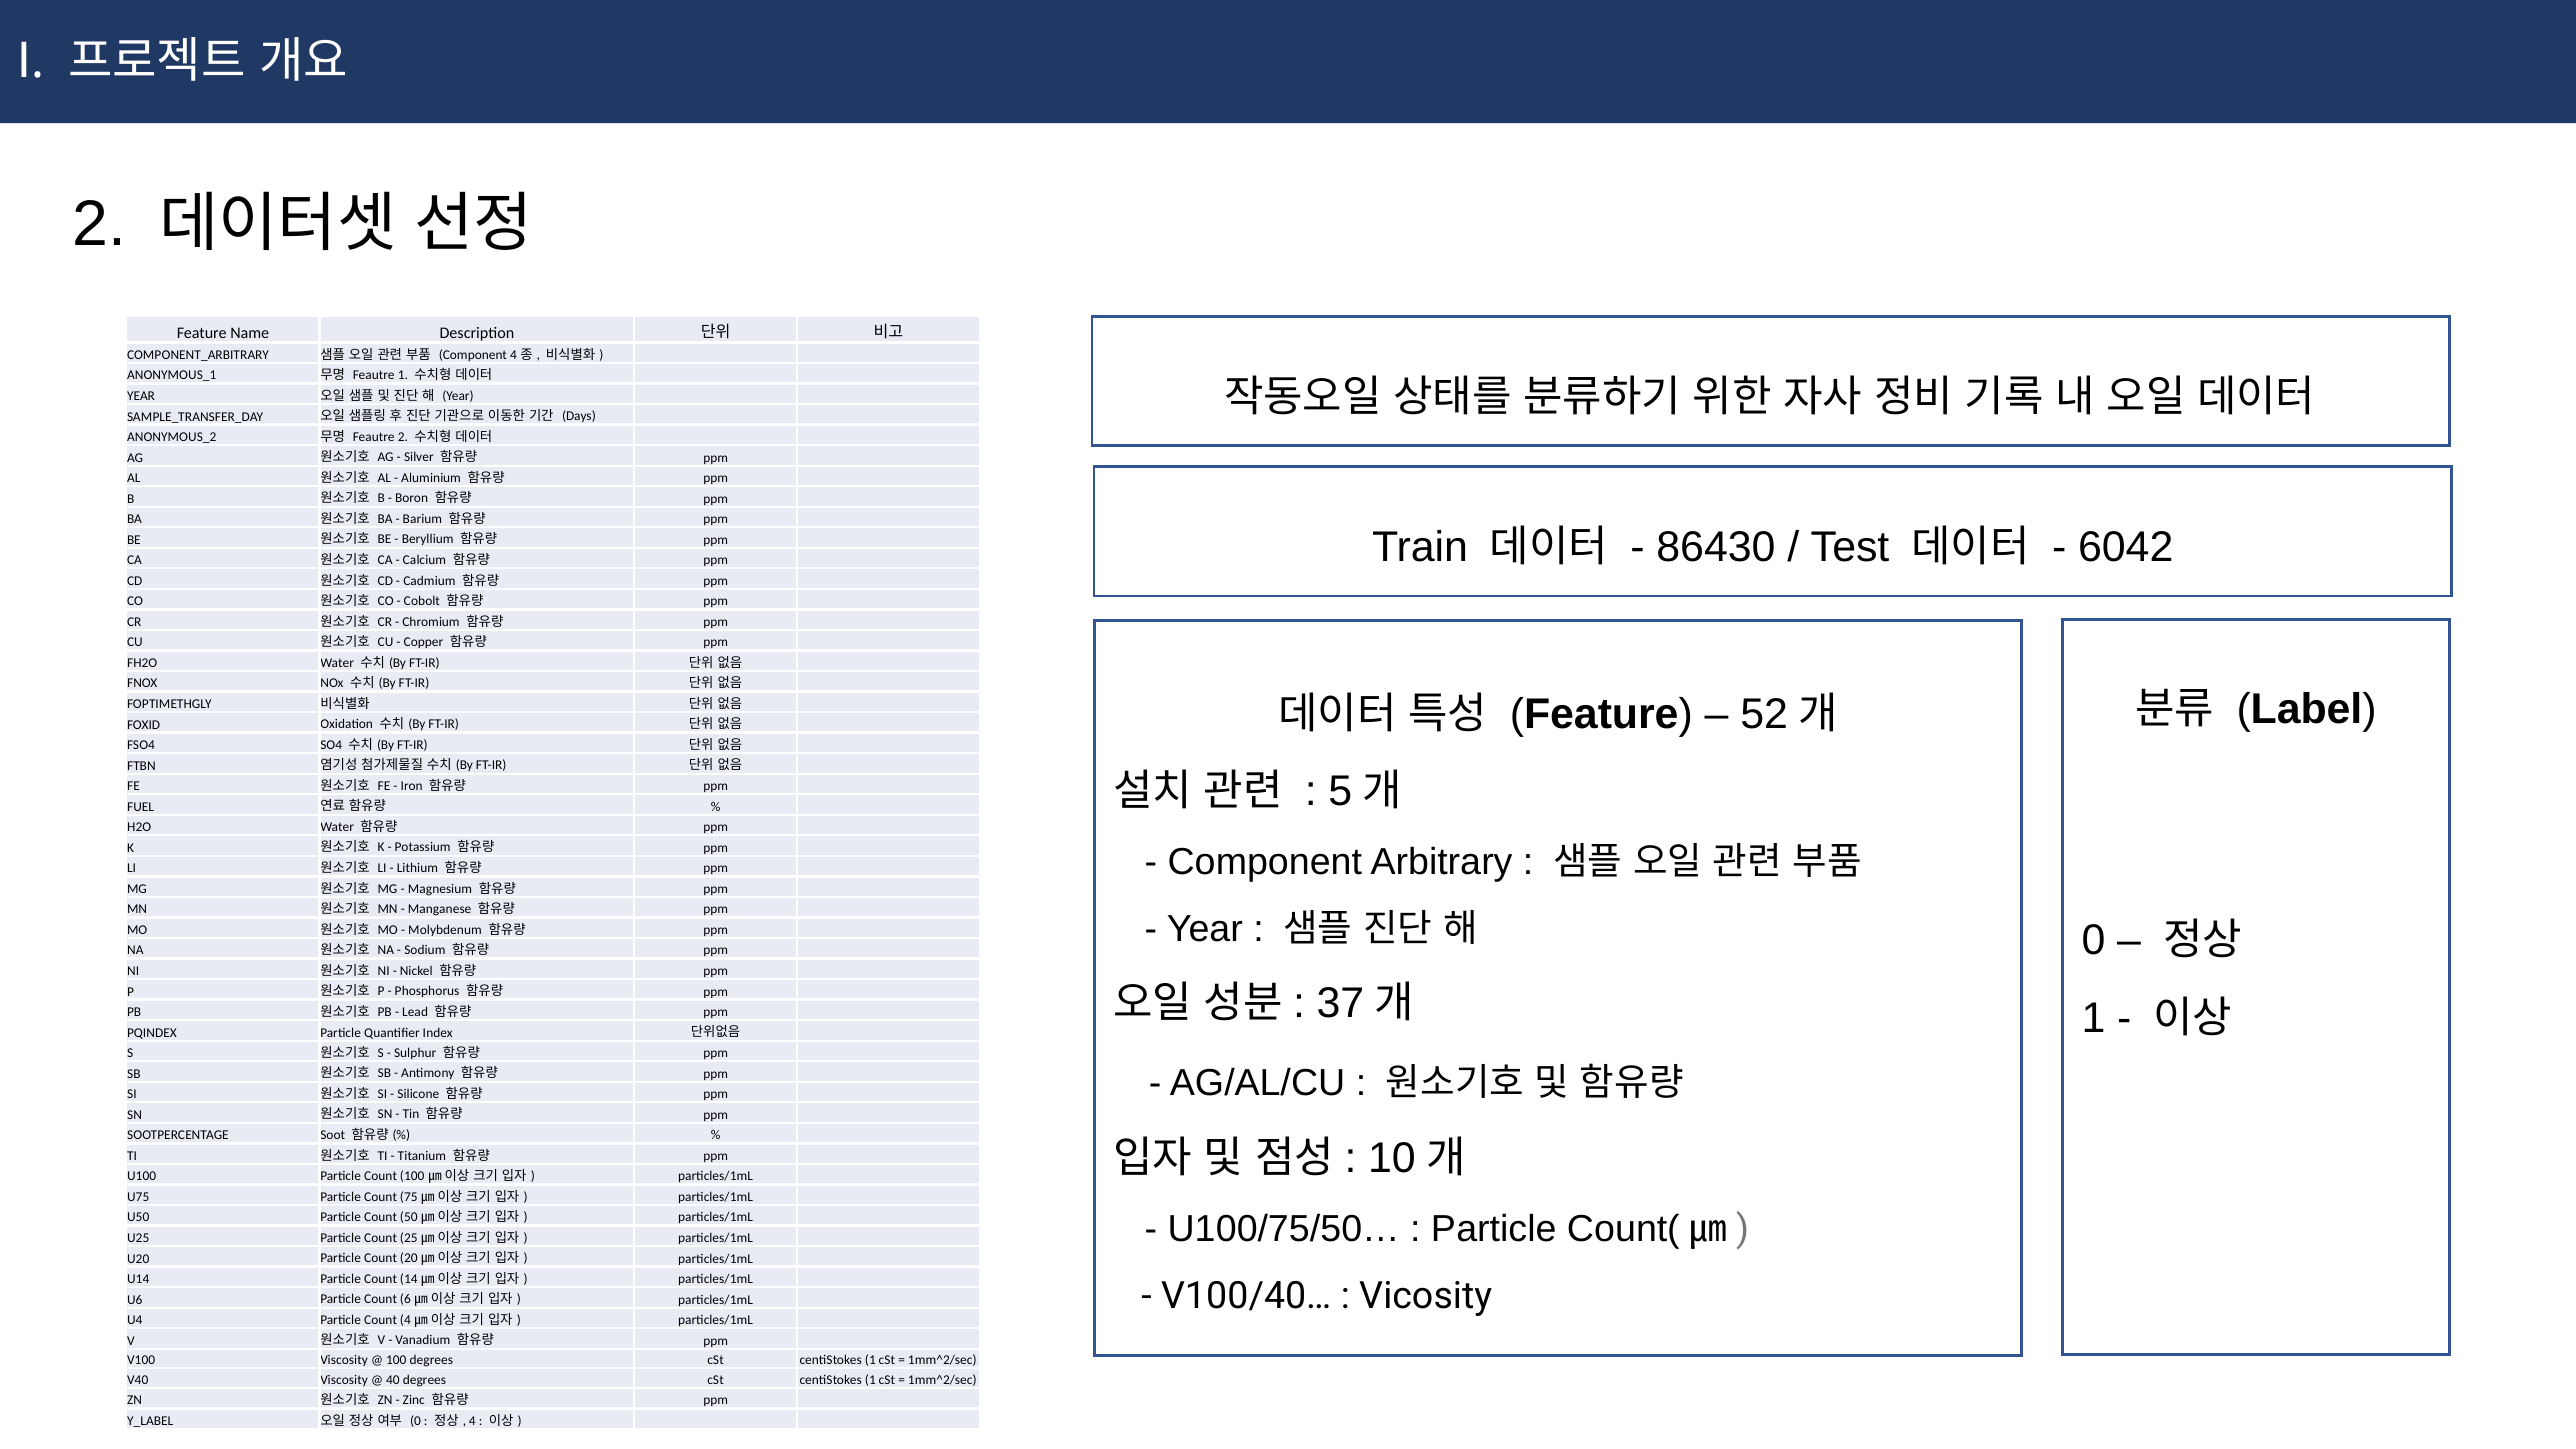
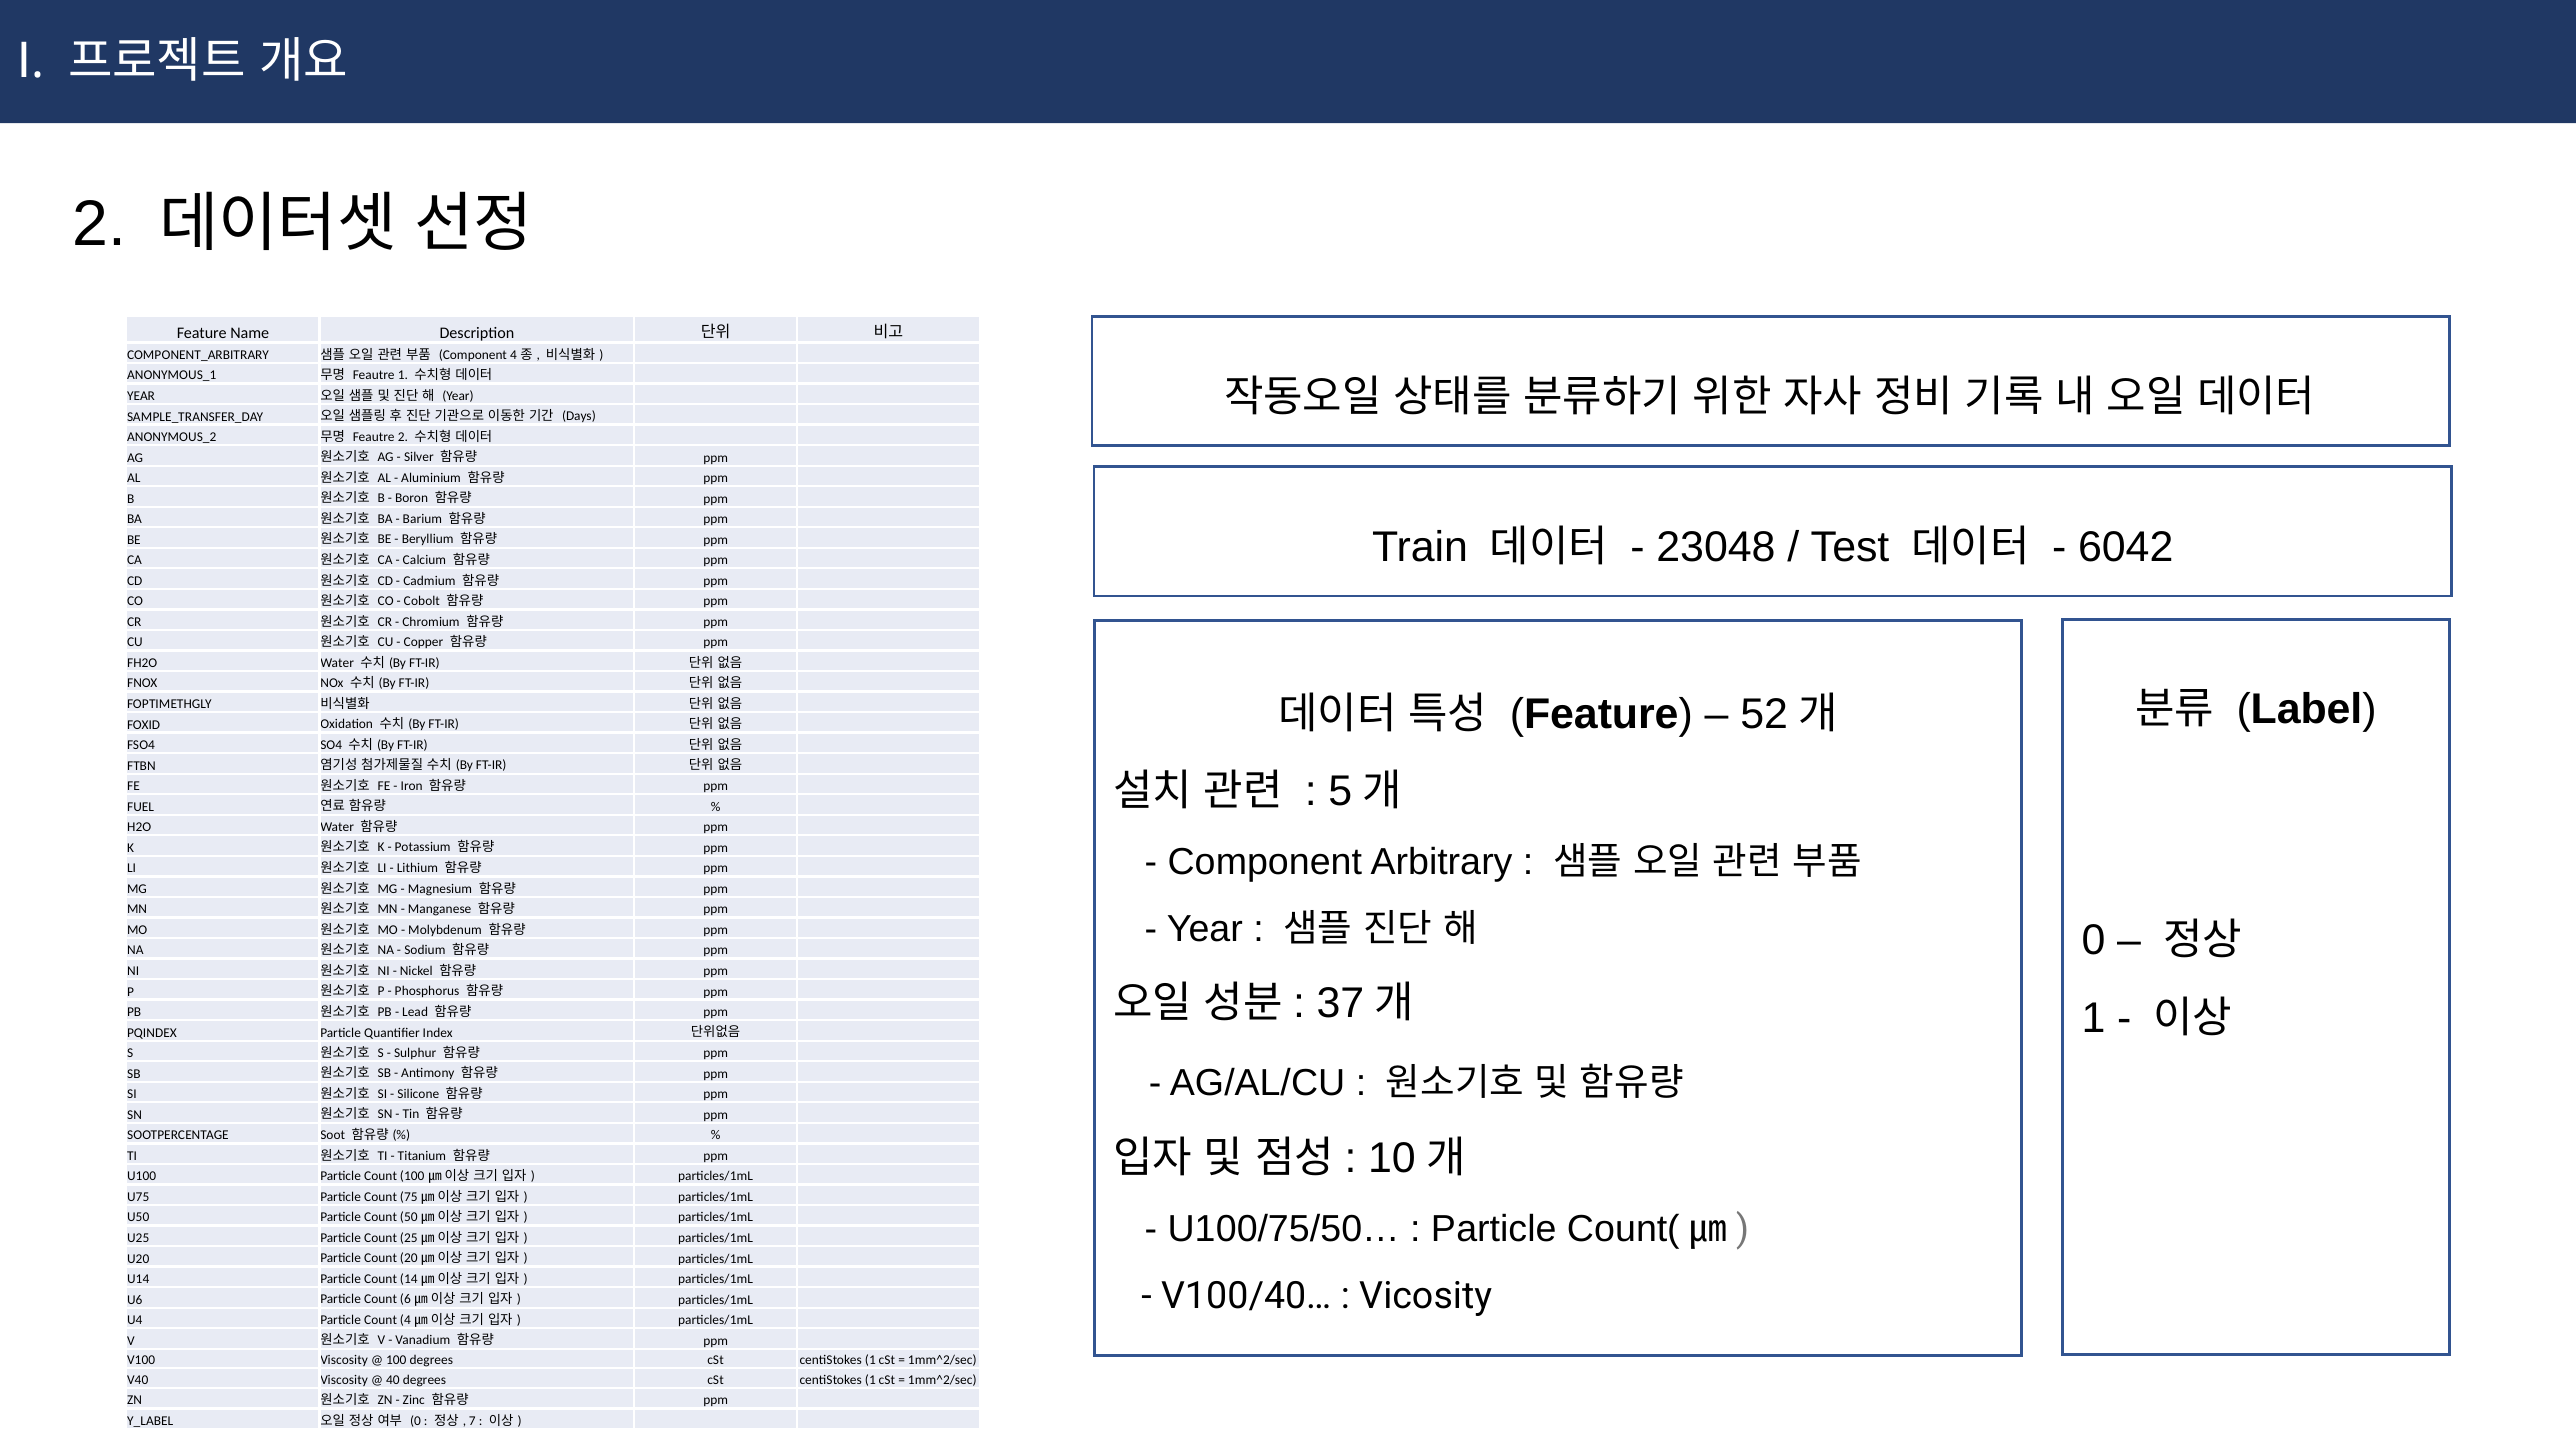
86430: 86430 -> 23048 (1716, 547)
4: 4 -> 7 (472, 1421)
